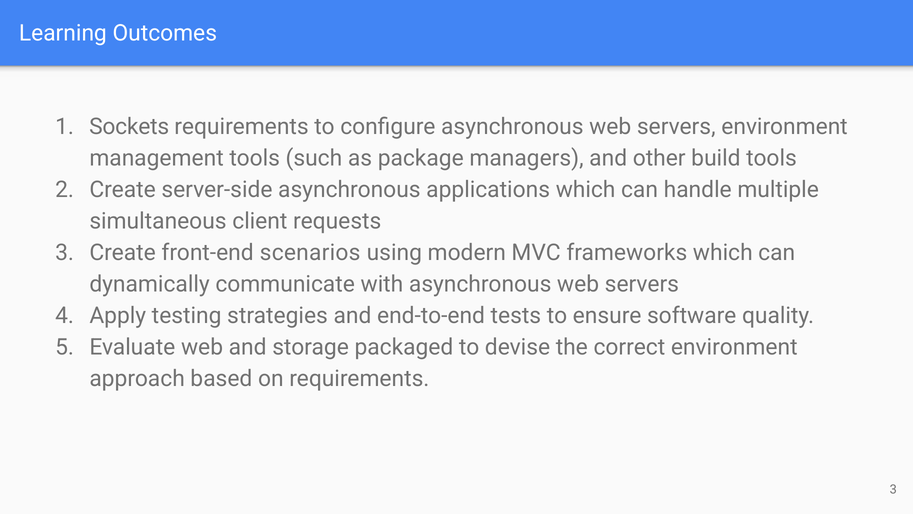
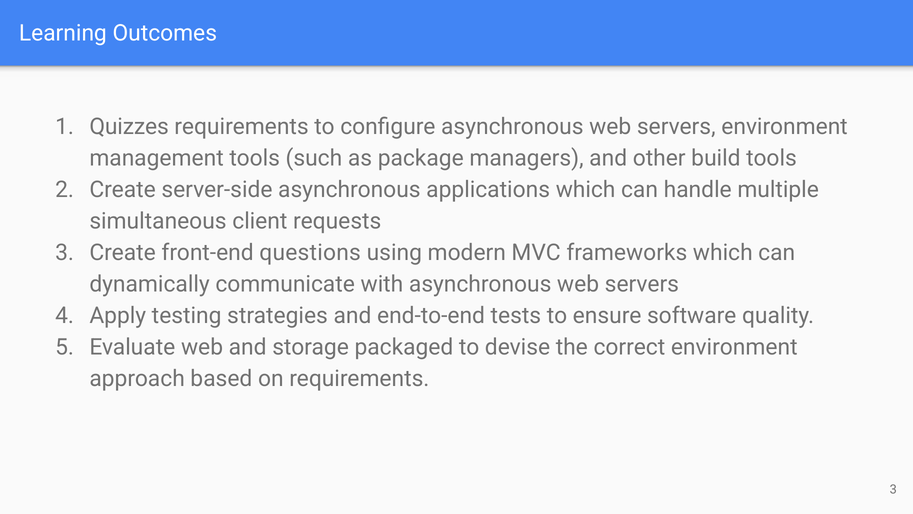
Sockets: Sockets -> Quizzes (129, 127)
scenarios: scenarios -> questions (310, 253)
